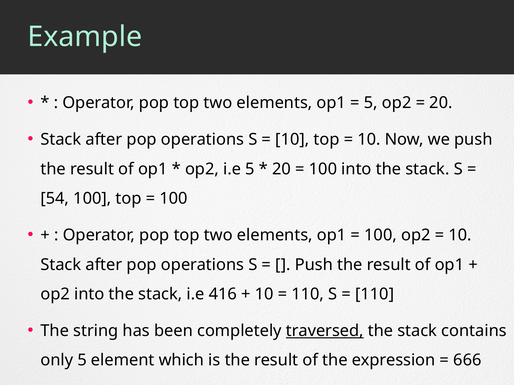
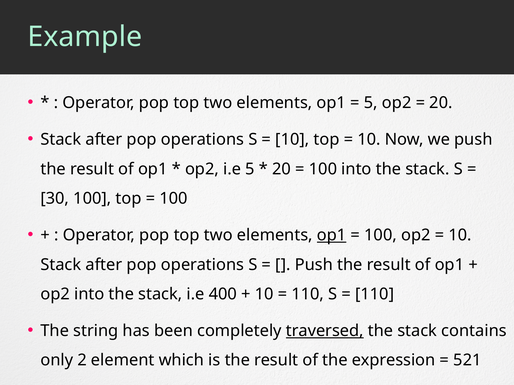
54: 54 -> 30 (55, 199)
op1 underline: none -> present (332, 235)
416: 416 -> 400 (223, 294)
only 5: 5 -> 2 (82, 361)
666: 666 -> 521 (467, 361)
